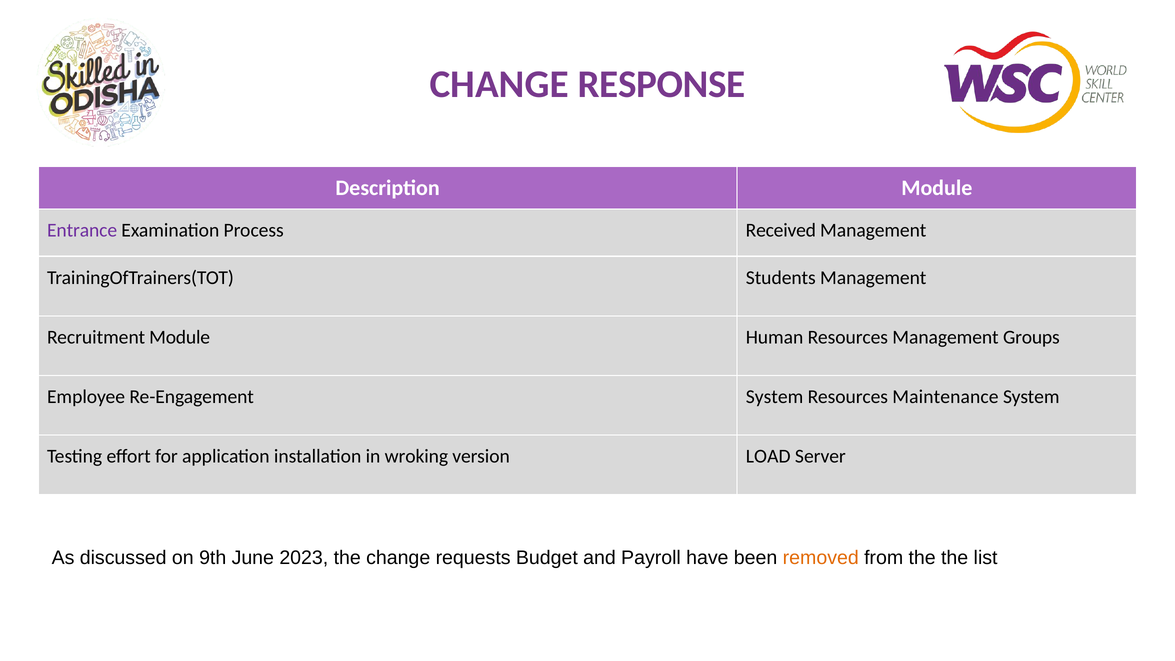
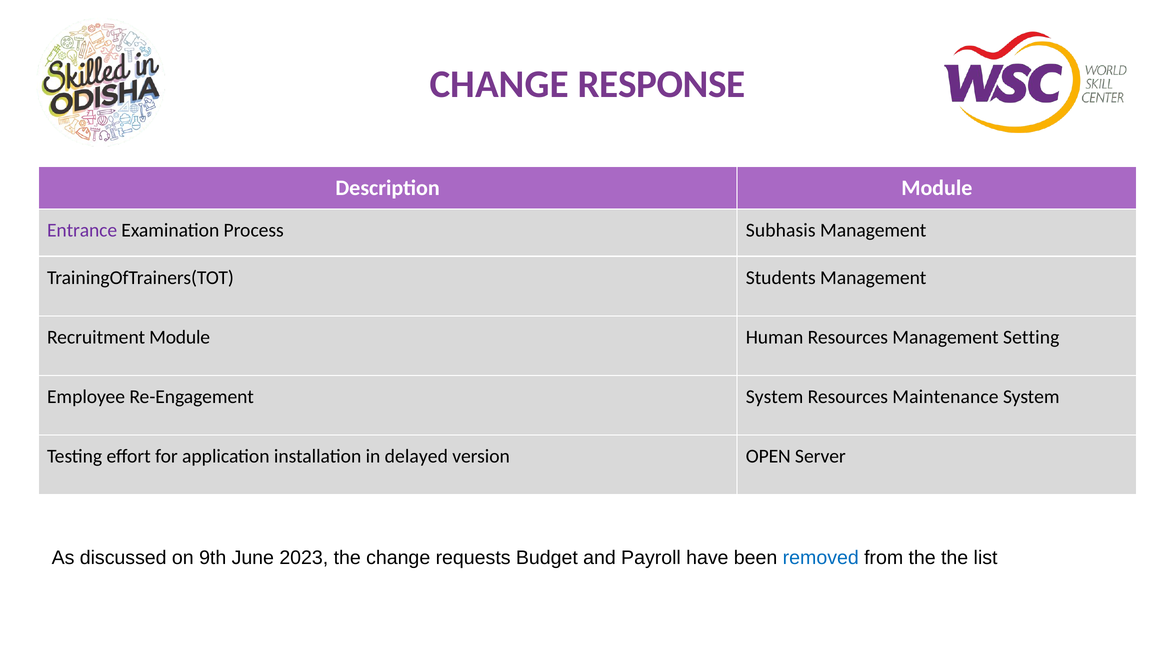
Received: Received -> Subhasis (781, 230)
Groups: Groups -> Setting (1031, 337)
wroking: wroking -> delayed (416, 456)
LOAD: LOAD -> OPEN (768, 456)
removed colour: orange -> blue (821, 558)
